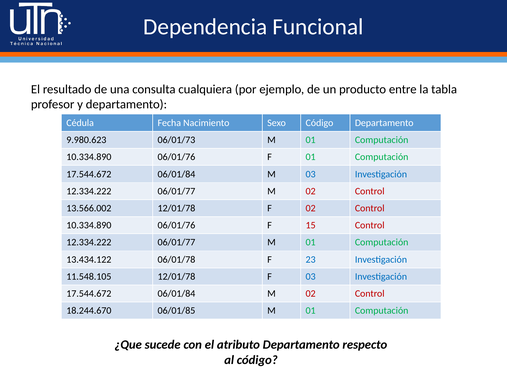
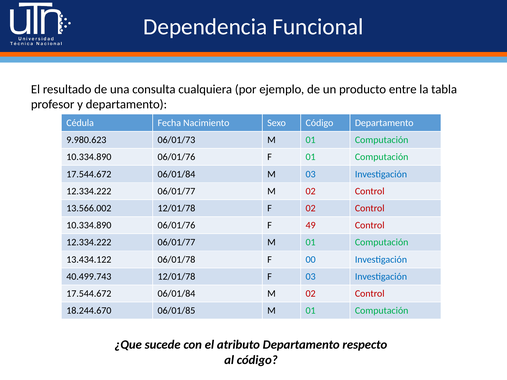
15: 15 -> 49 (311, 225)
23: 23 -> 00 (311, 260)
11.548.105: 11.548.105 -> 40.499.743 (89, 277)
